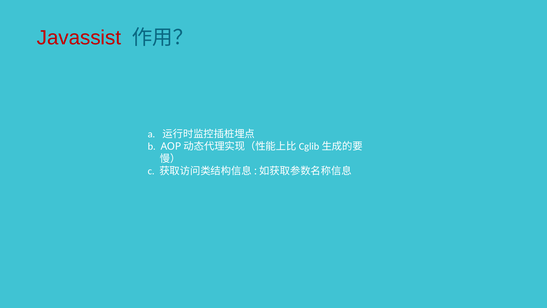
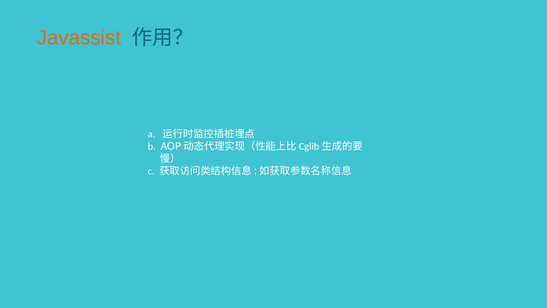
Javassist colour: red -> orange (79, 38)
